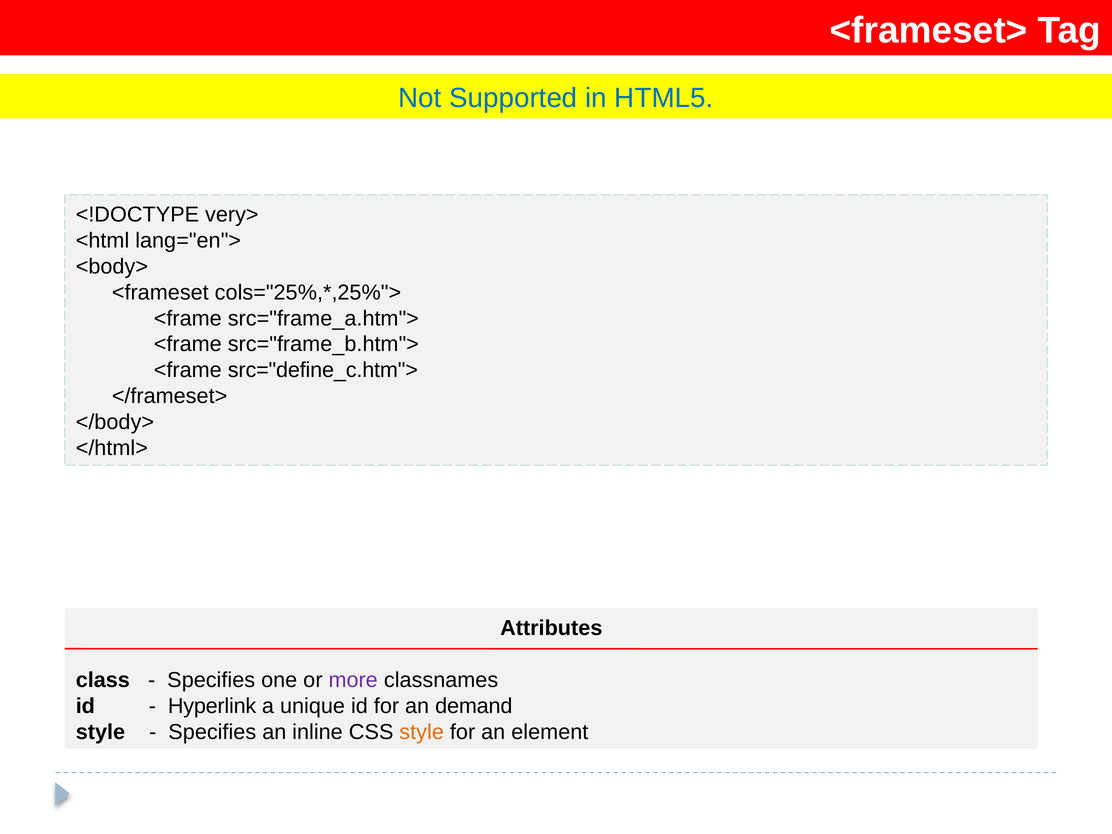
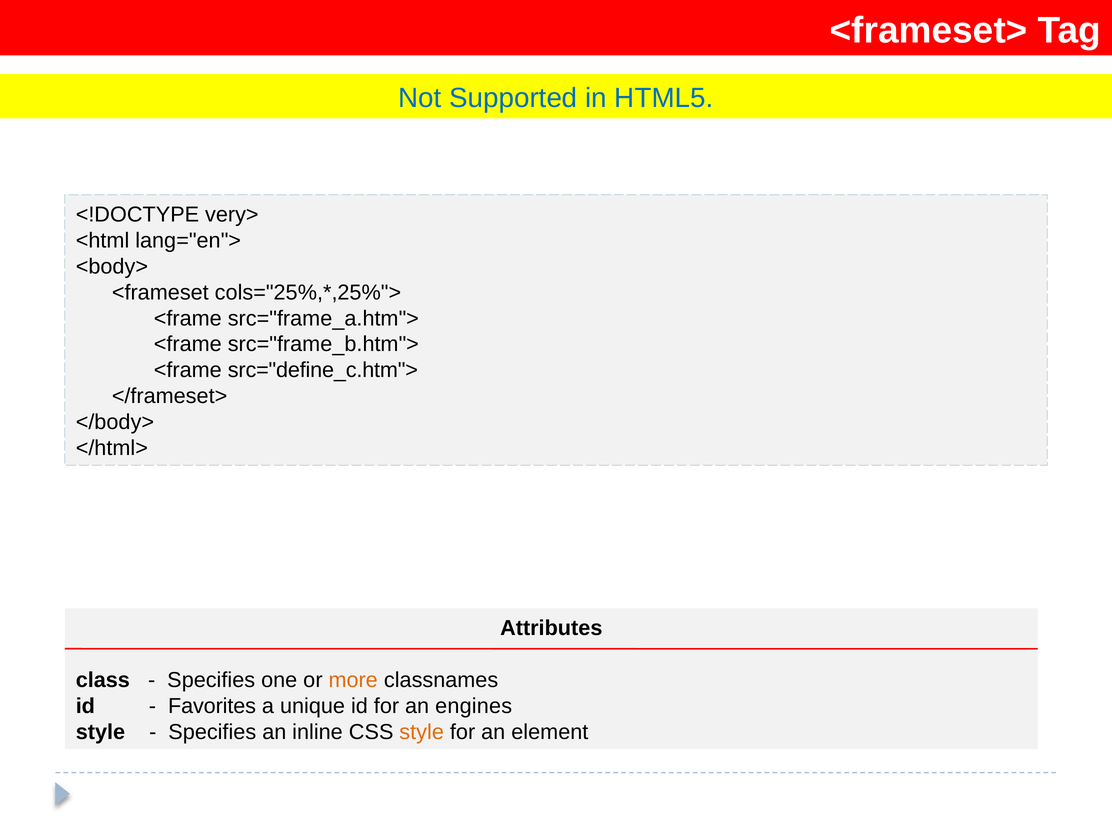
more colour: purple -> orange (353, 680)
Hyperlink: Hyperlink -> Favorites (212, 706)
demand: demand -> engines (474, 706)
